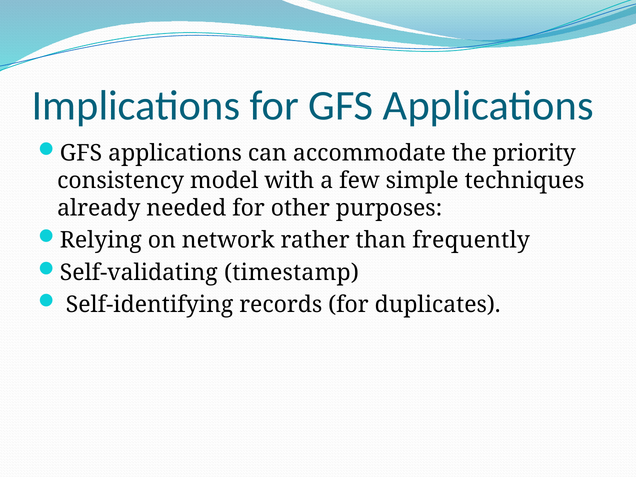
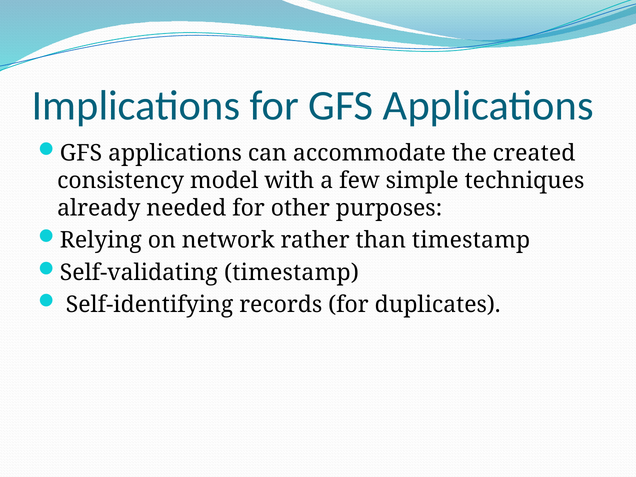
priority: priority -> created (534, 153)
than frequently: frequently -> timestamp (471, 240)
